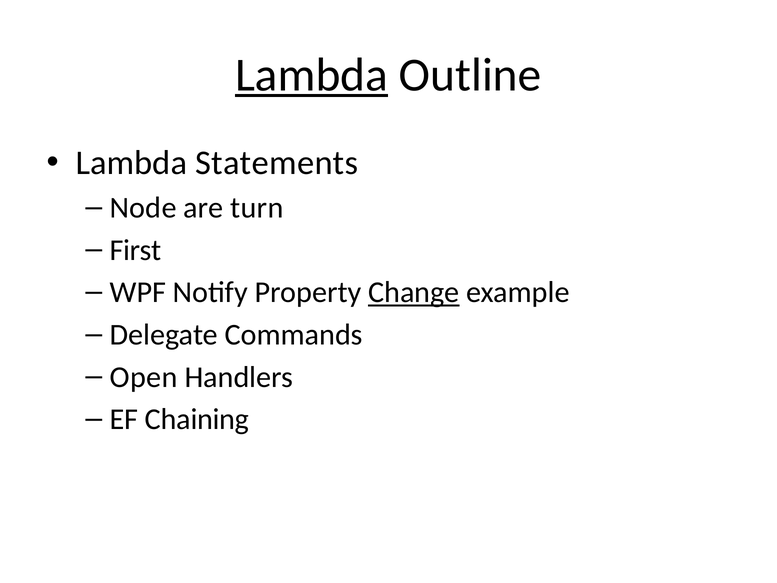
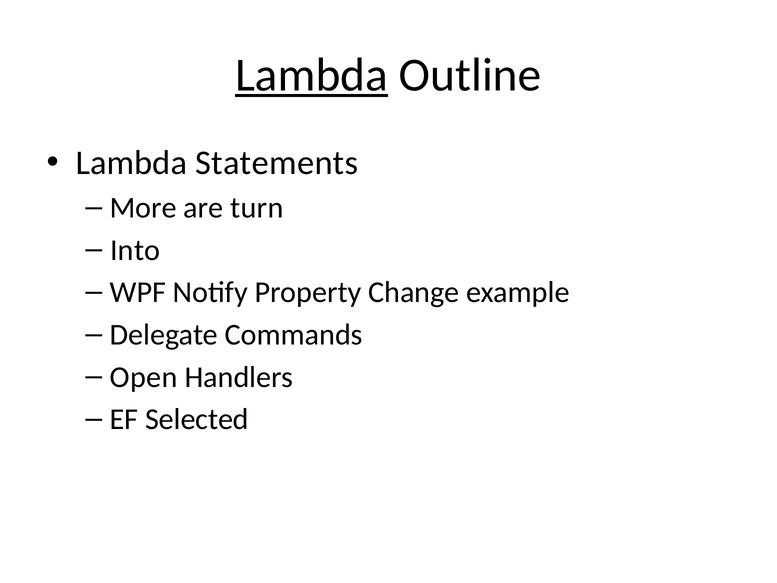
Node: Node -> More (143, 208)
First: First -> Into (135, 250)
Change underline: present -> none (414, 292)
Chaining: Chaining -> Selected (197, 419)
